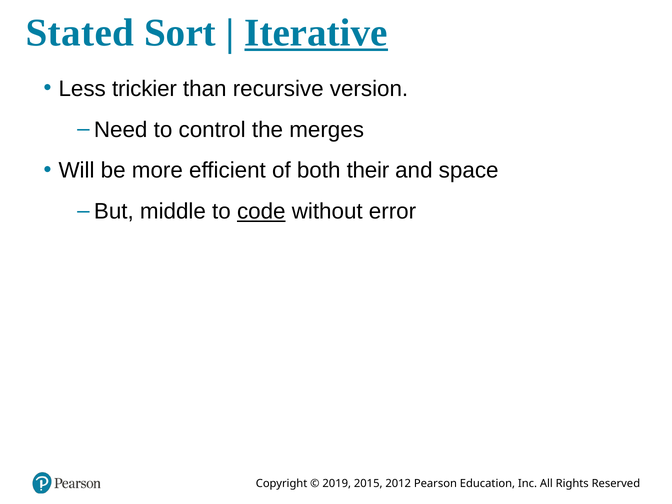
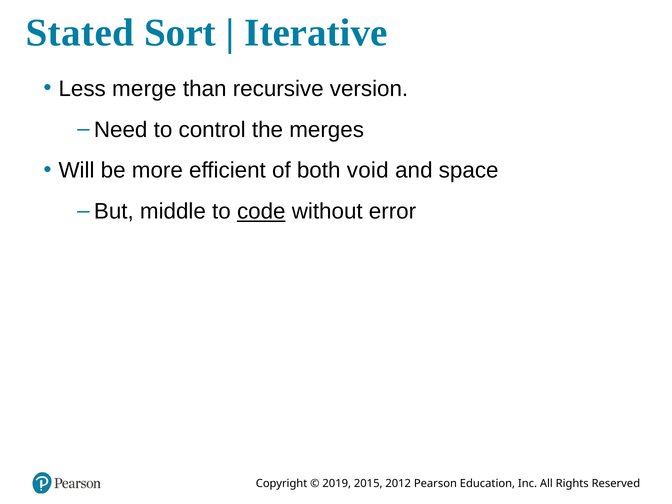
Iterative underline: present -> none (316, 33)
trickier: trickier -> merge (144, 89)
their: their -> void (368, 171)
